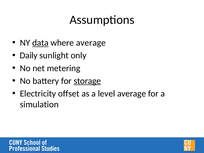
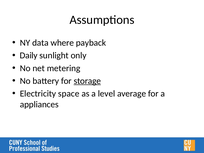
data underline: present -> none (40, 43)
where average: average -> payback (91, 43)
offset: offset -> space (69, 94)
simulation: simulation -> appliances (39, 104)
